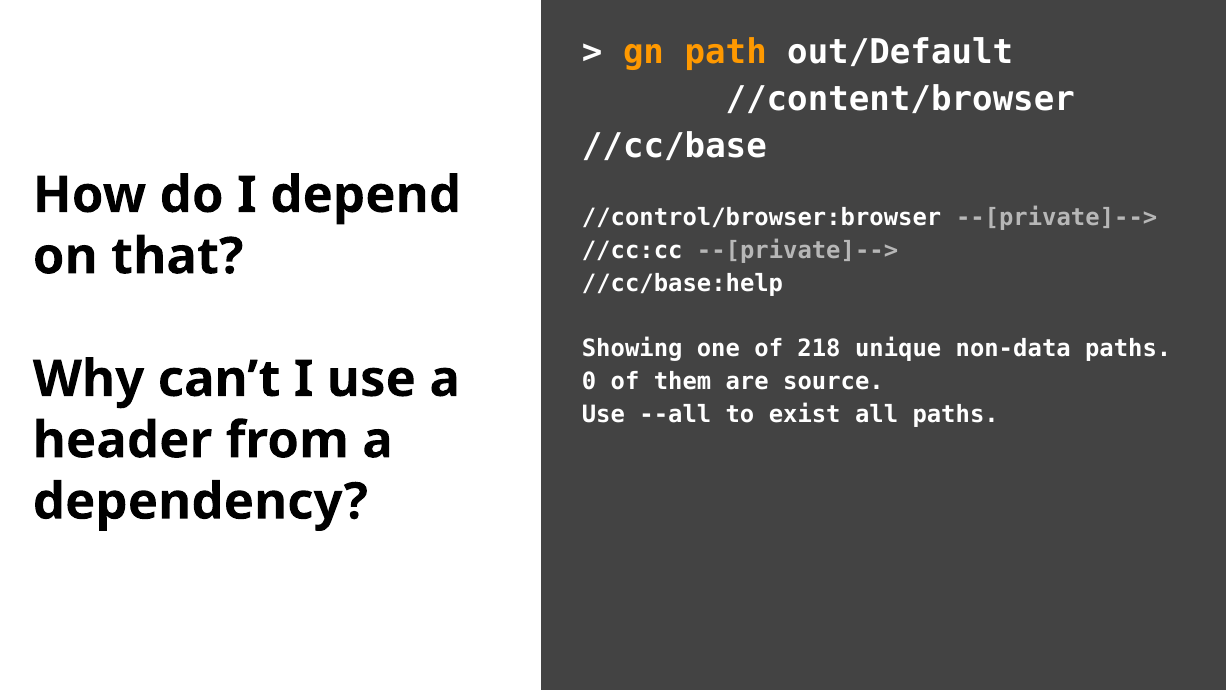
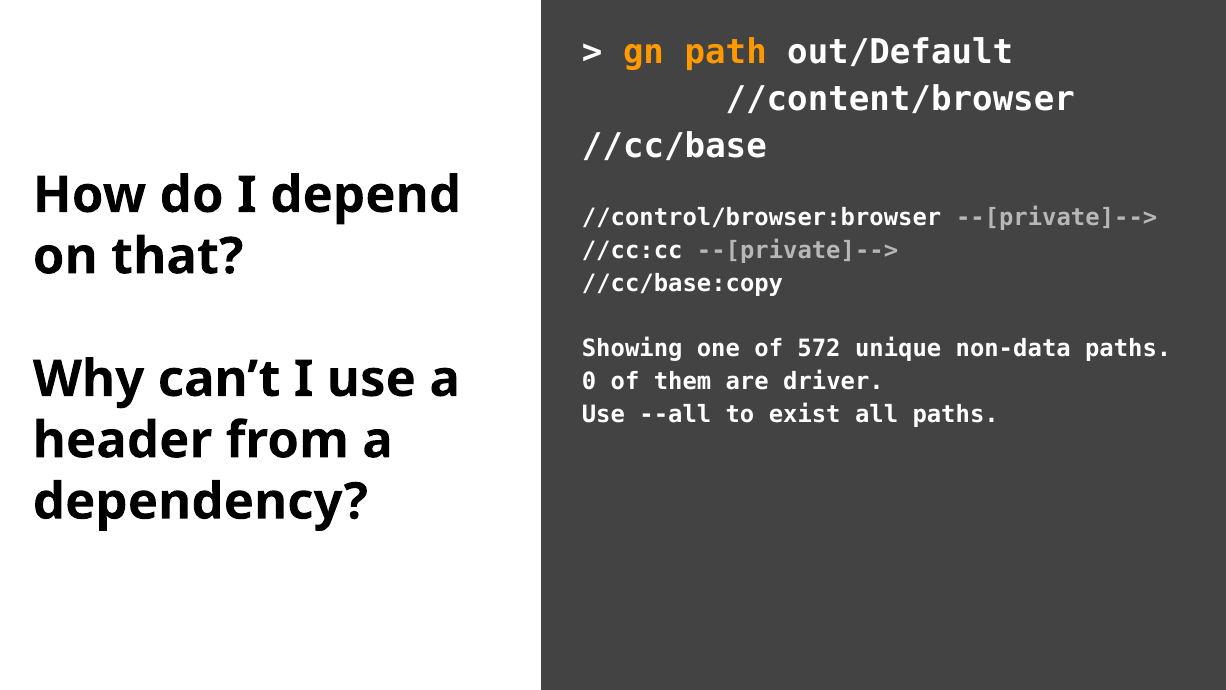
//cc/base:help: //cc/base:help -> //cc/base:copy (683, 283)
218: 218 -> 572 (819, 349)
source: source -> driver (833, 382)
